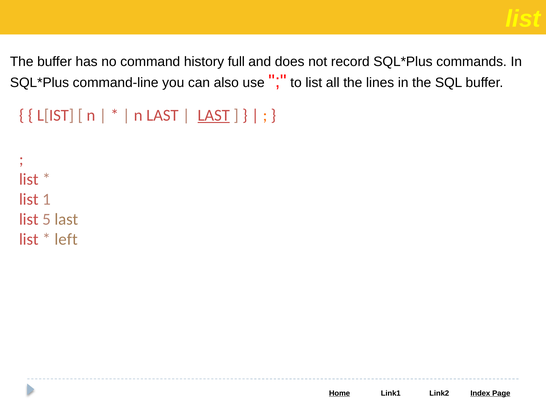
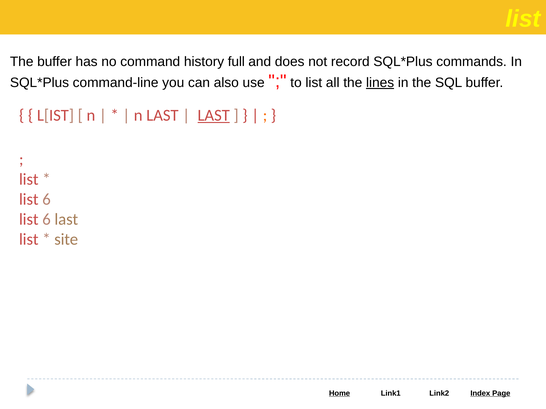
lines underline: none -> present (380, 83)
1: 1 -> 6 (47, 199)
5: 5 -> 6 (47, 219)
left: left -> site (66, 240)
